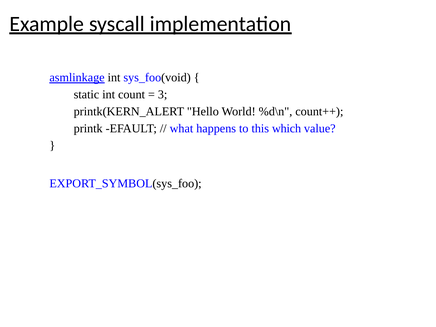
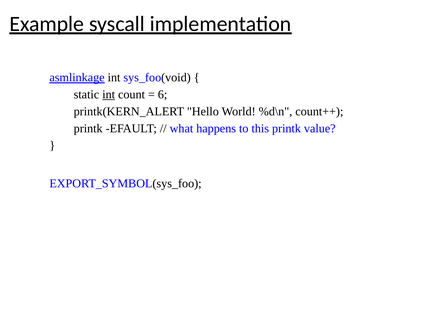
int underline: none -> present (109, 95)
3: 3 -> 6 (163, 95)
this which: which -> printk (287, 129)
